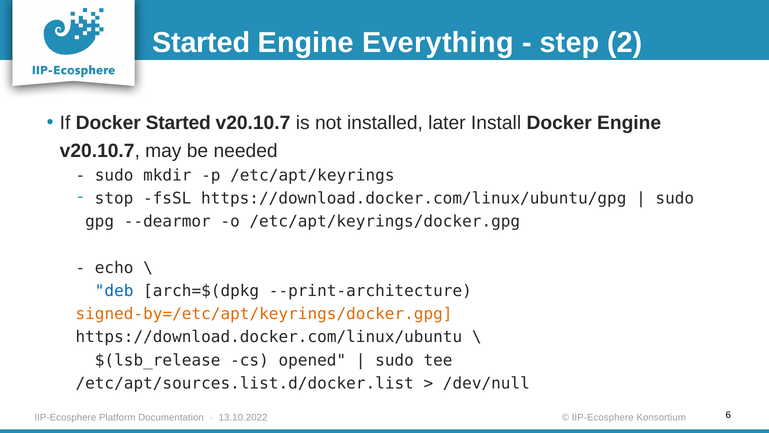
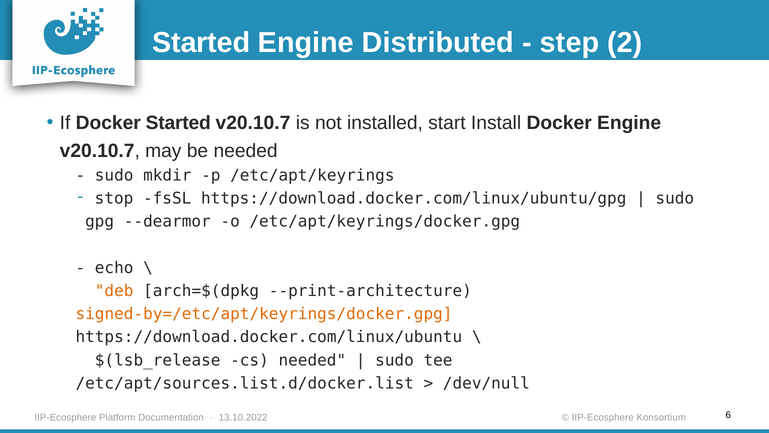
Everything: Everything -> Distributed (438, 42)
later: later -> start (447, 123)
deb colour: blue -> orange (114, 291)
cs opened: opened -> needed (312, 360)
